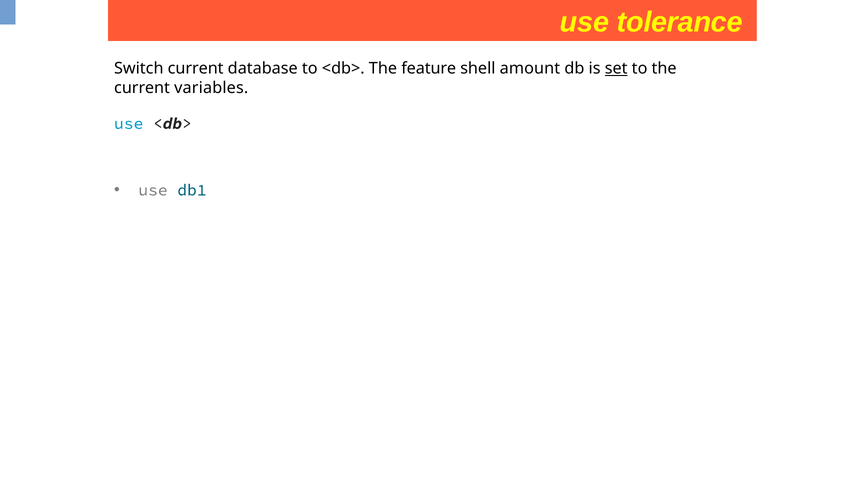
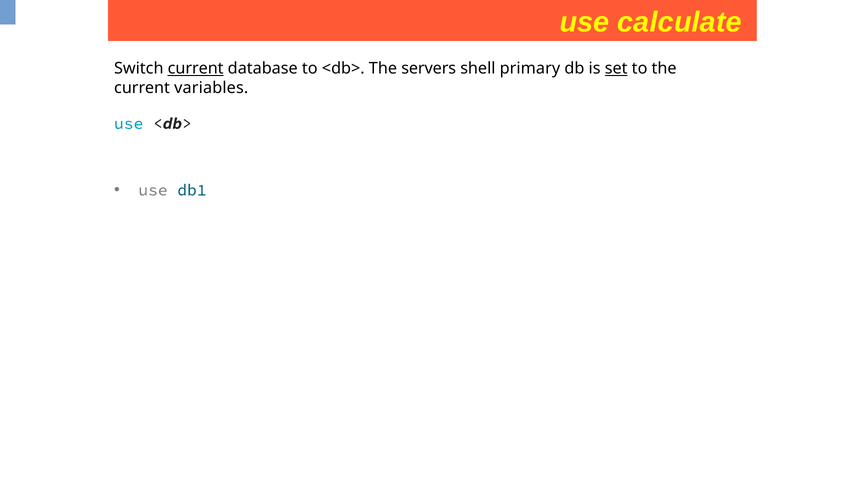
tolerance: tolerance -> calculate (680, 23)
current underline: none -> present (196, 69)
feature: feature -> servers (429, 69)
amount: amount -> primary (530, 69)
